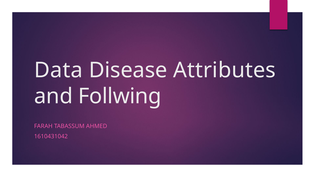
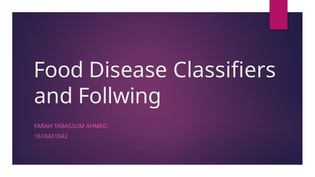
Data: Data -> Food (59, 70)
Attributes: Attributes -> Classifiers (225, 70)
